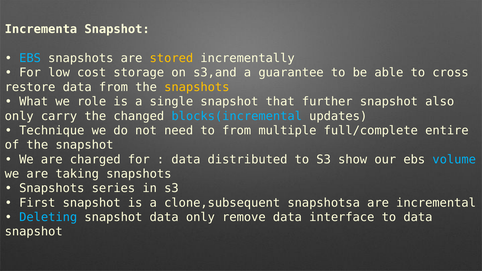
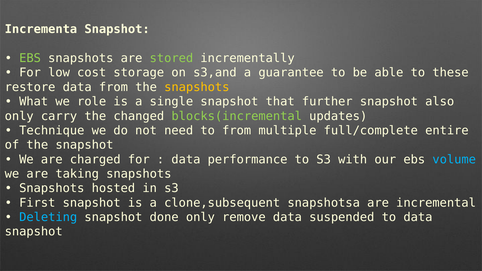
EBS colour: light blue -> light green (30, 58)
stored colour: yellow -> light green (171, 58)
cross: cross -> these (451, 73)
blocks(incremental colour: light blue -> light green (237, 116)
distributed: distributed -> performance (248, 159)
show: show -> with (353, 159)
series: series -> hosted (113, 188)
snapshot data: data -> done (164, 217)
interface: interface -> suspended (342, 217)
